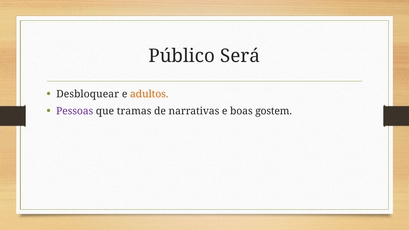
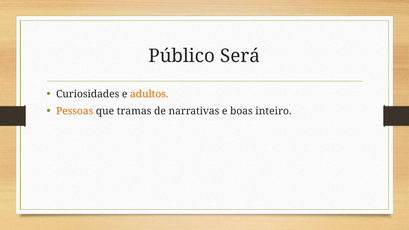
Desbloquear: Desbloquear -> Curiosidades (88, 94)
Pessoas colour: purple -> orange (75, 111)
gostem: gostem -> inteiro (273, 111)
